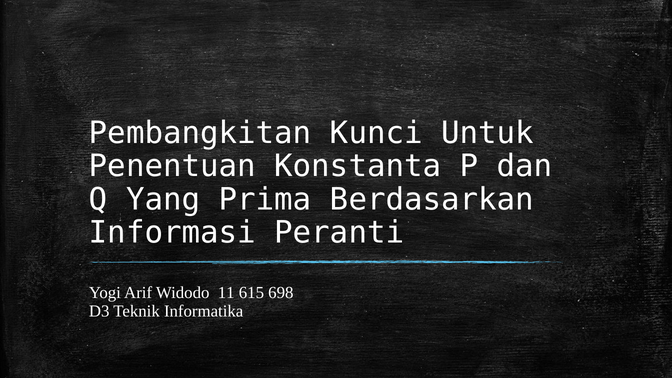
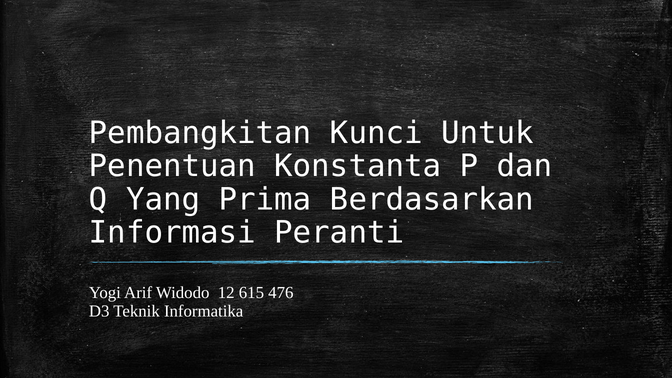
11: 11 -> 12 (226, 293)
698: 698 -> 476 (281, 293)
